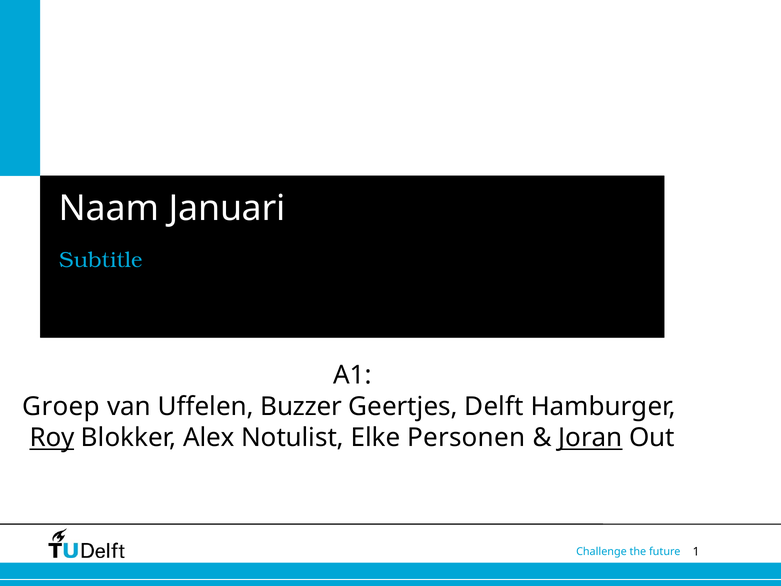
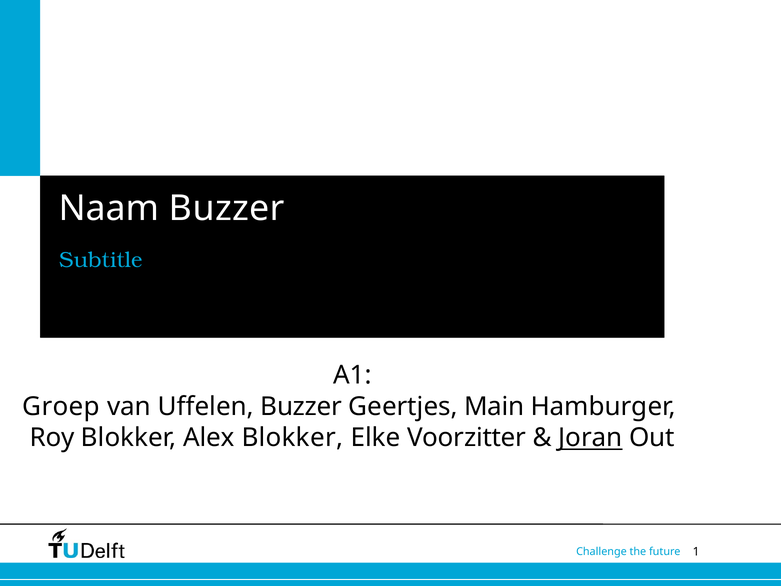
Naam Januari: Januari -> Buzzer (227, 208)
Delft: Delft -> Main (494, 406)
Roy underline: present -> none (52, 438)
Alex Notulist: Notulist -> Blokker (292, 438)
Personen: Personen -> Voorzitter (467, 438)
